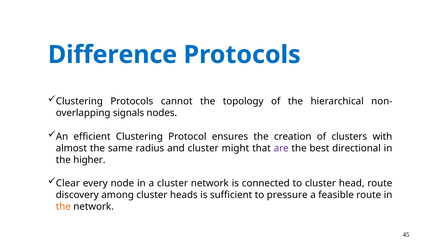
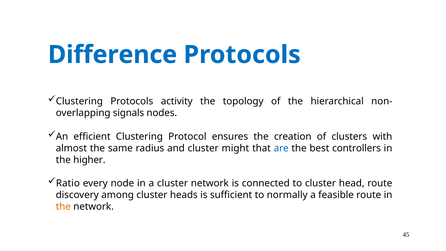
cannot: cannot -> activity (177, 101)
are colour: purple -> blue (281, 148)
directional: directional -> controllers (357, 148)
Clear: Clear -> Ratio (68, 183)
pressure: pressure -> normally (287, 195)
